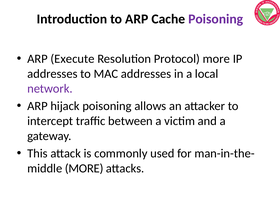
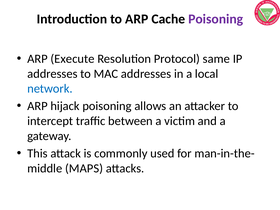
Protocol more: more -> same (216, 59)
network colour: purple -> blue (50, 89)
MORE: MORE -> MAPS (84, 168)
